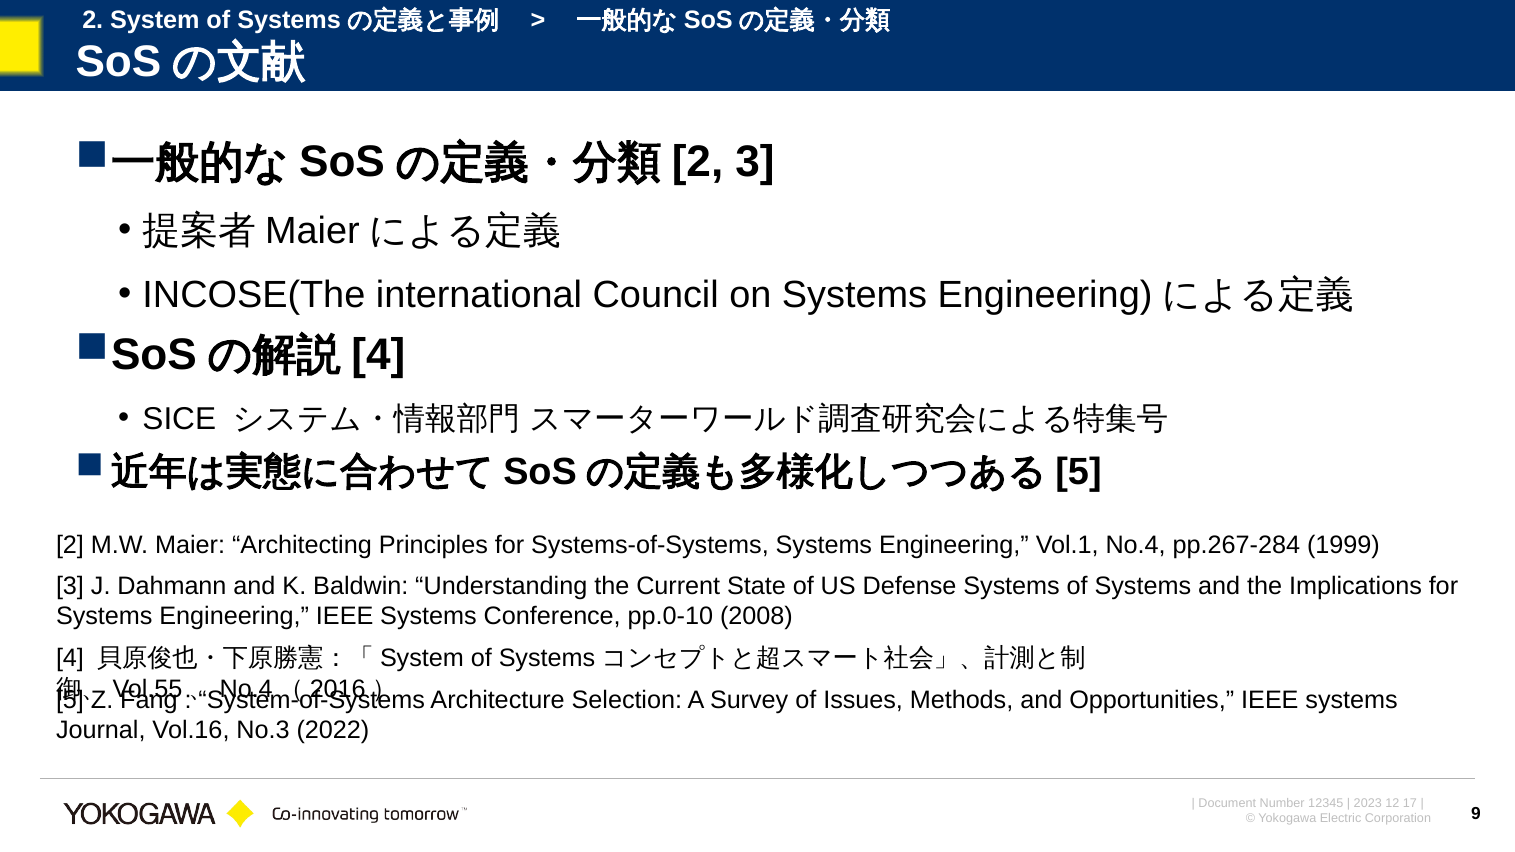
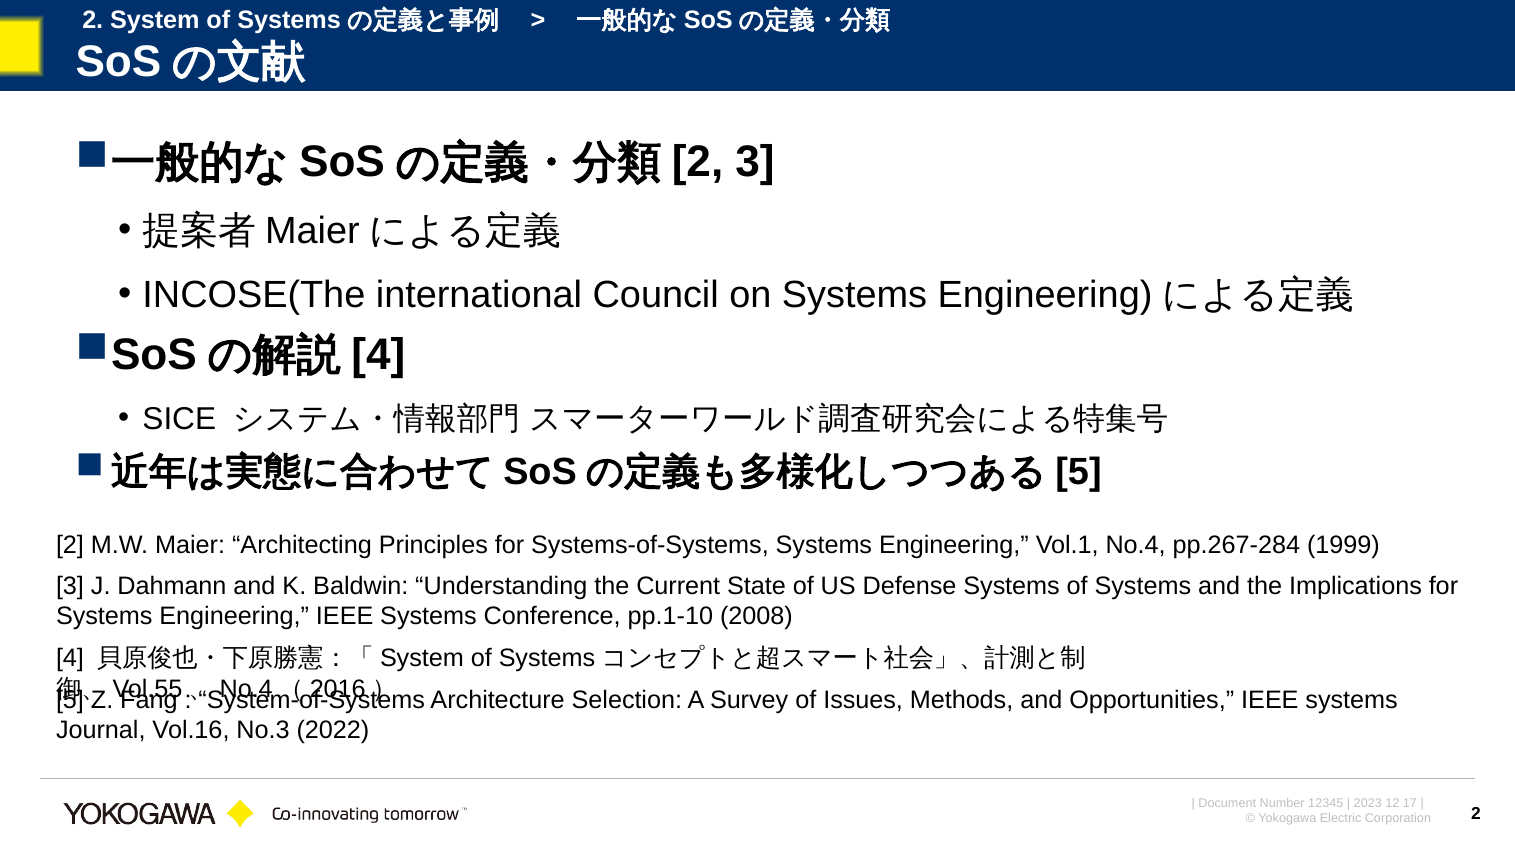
pp.0-10: pp.0-10 -> pp.1-10 (670, 616)
9: 9 -> 2 (1476, 814)
